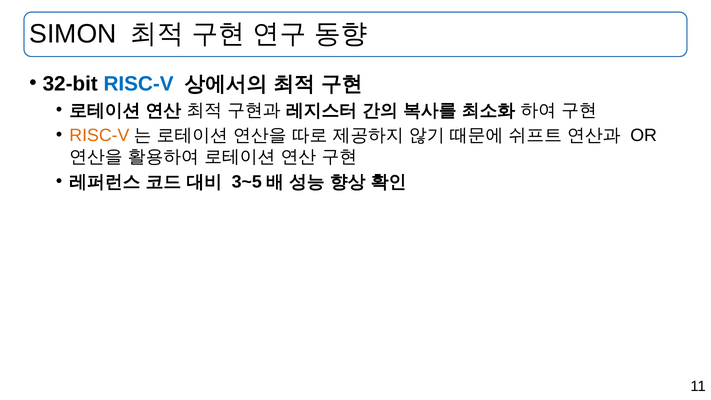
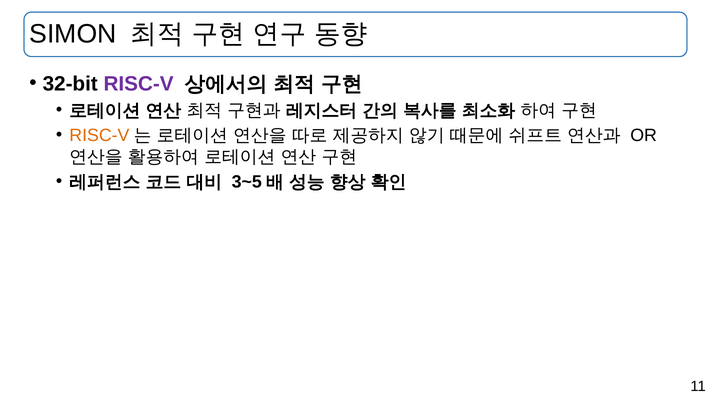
RISC-V colour: blue -> purple (139, 84)
